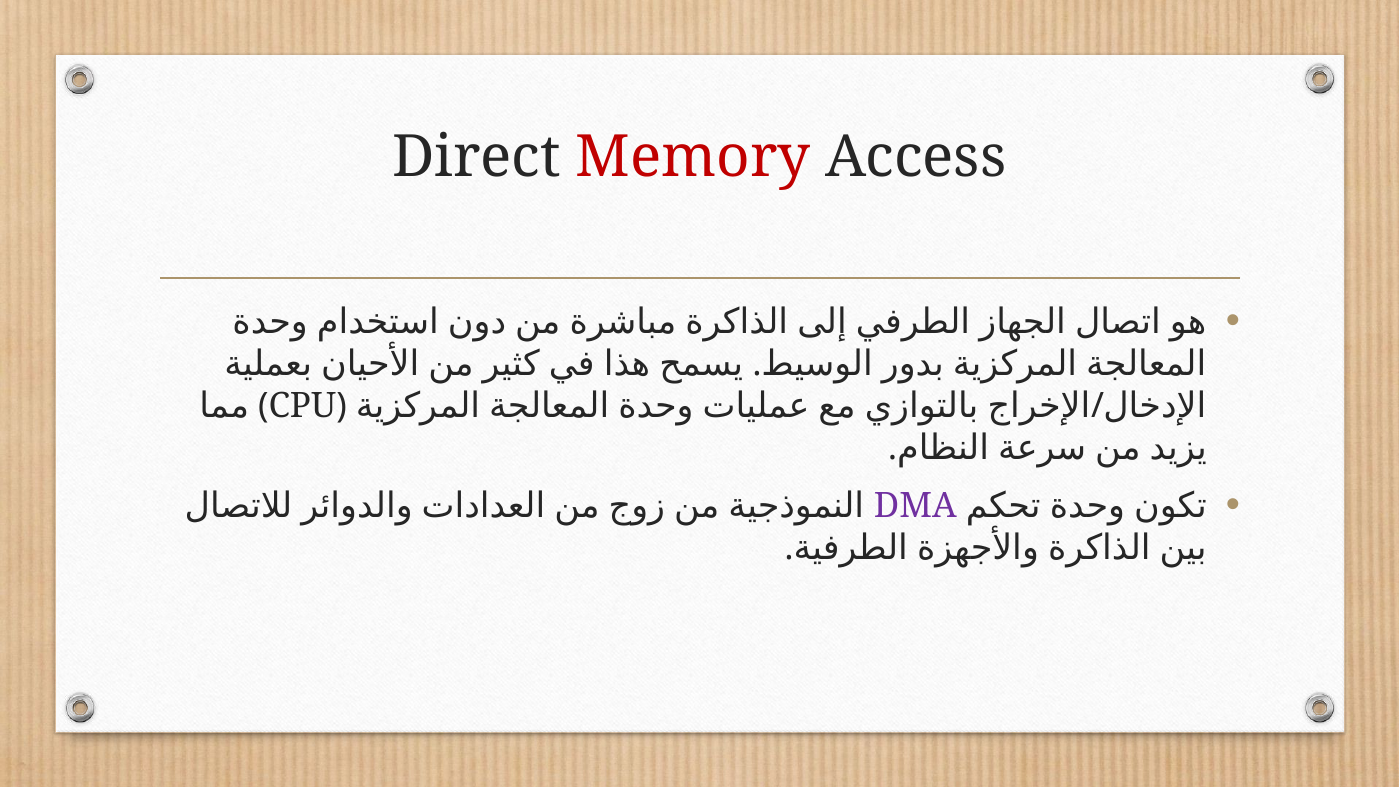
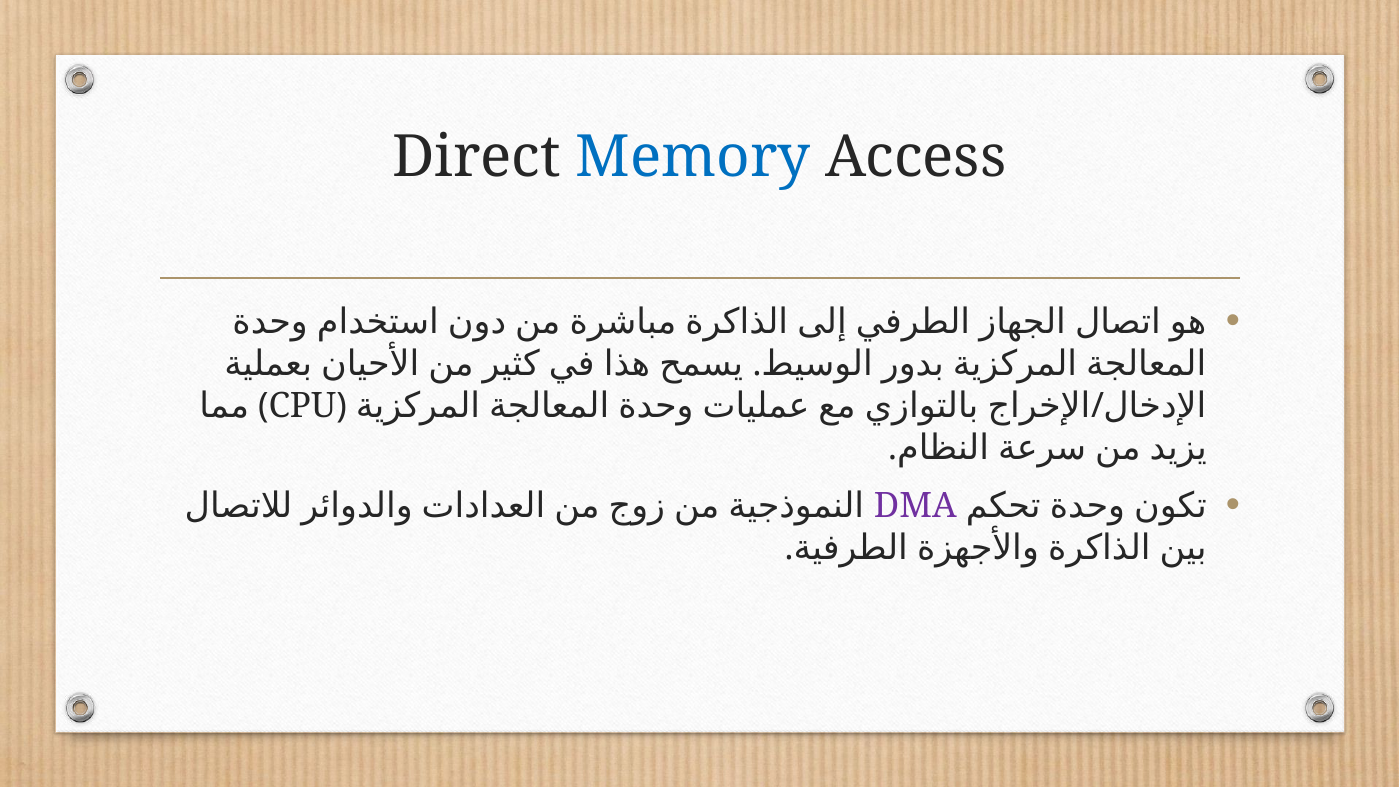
Memory colour: red -> blue (693, 157)
